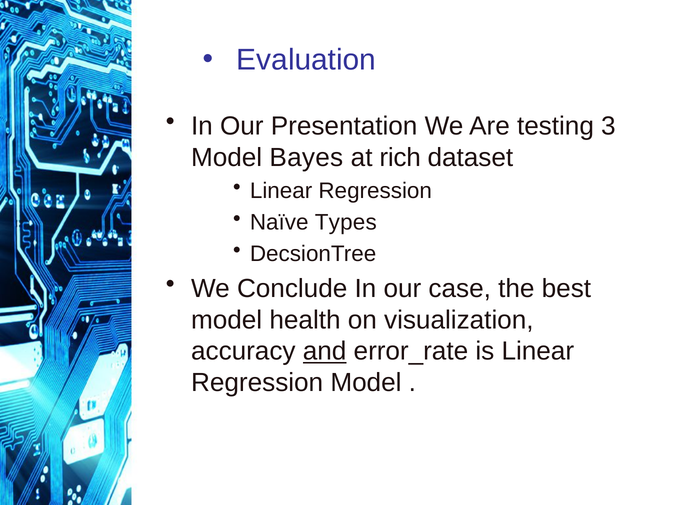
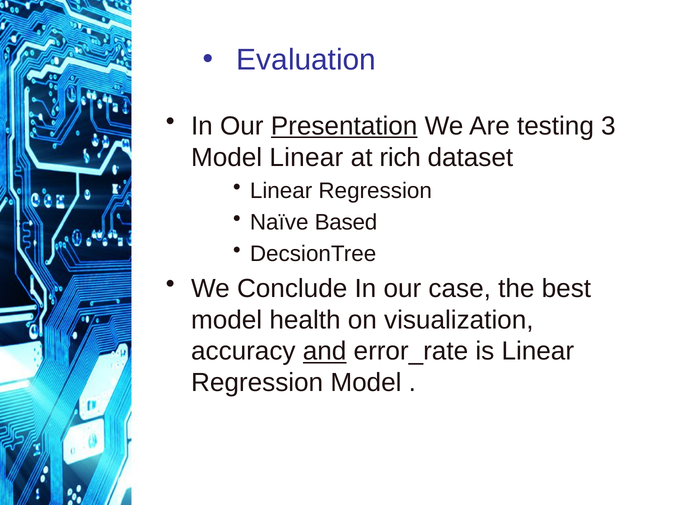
Presentation underline: none -> present (344, 126)
Model Bayes: Bayes -> Linear (306, 157)
Types: Types -> Based (346, 222)
